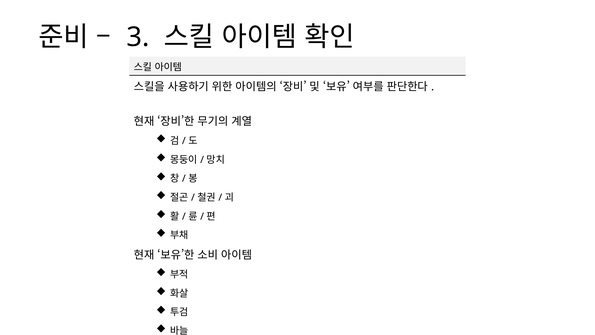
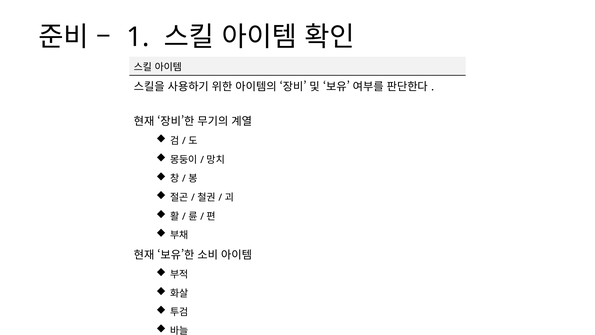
3: 3 -> 1 (138, 37)
